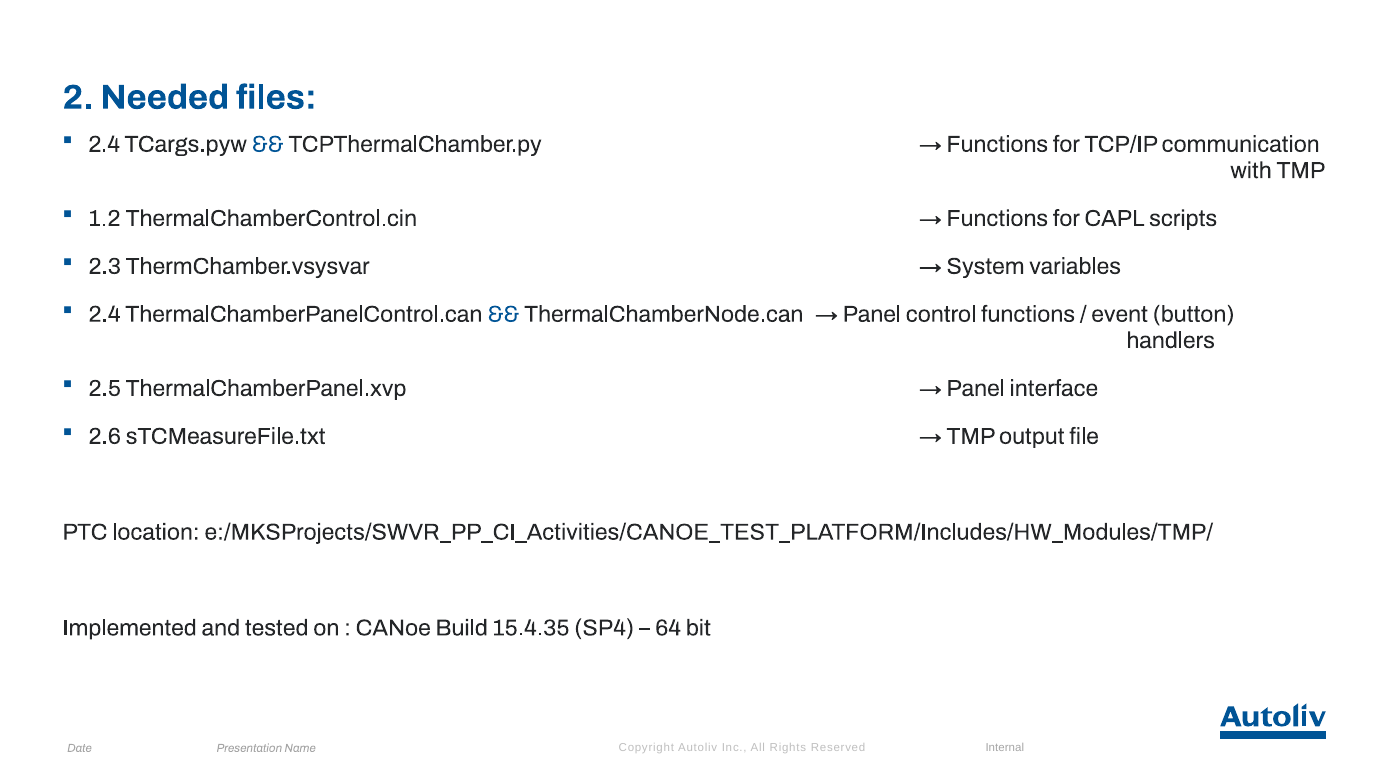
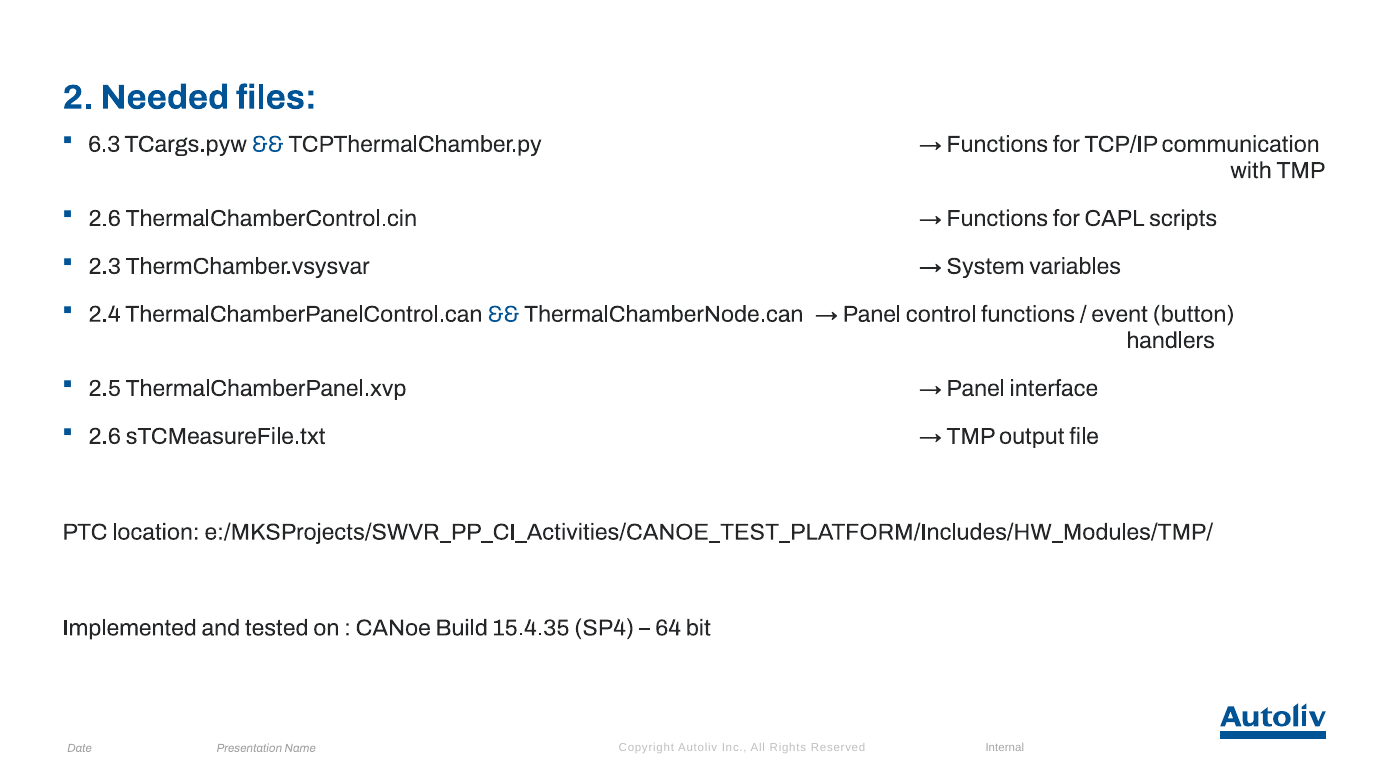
2.4: 2.4 -> 6.3 (104, 144)
1.2: 1.2 -> 2.6 (105, 218)
